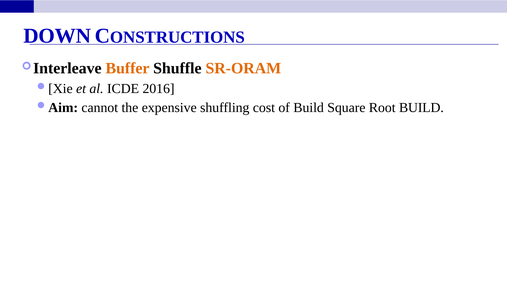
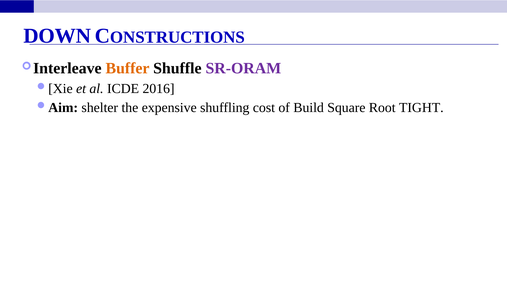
SR-ORAM colour: orange -> purple (243, 68)
cannot: cannot -> shelter (100, 108)
Root BUILD: BUILD -> TIGHT (421, 108)
